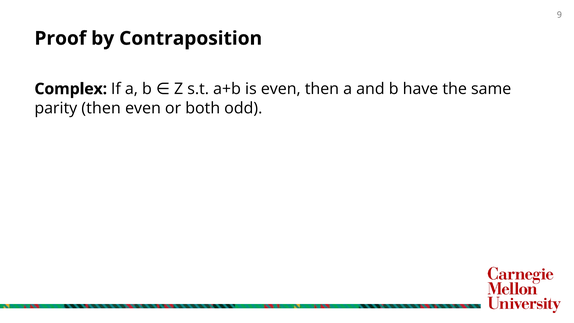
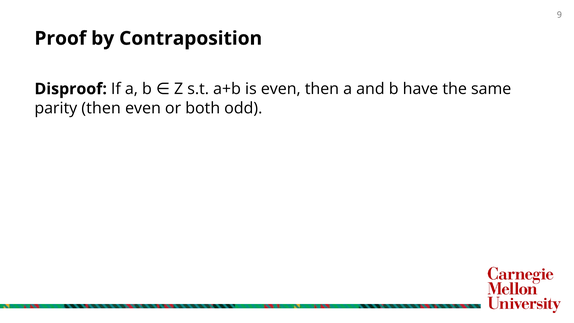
Complex: Complex -> Disproof (71, 89)
